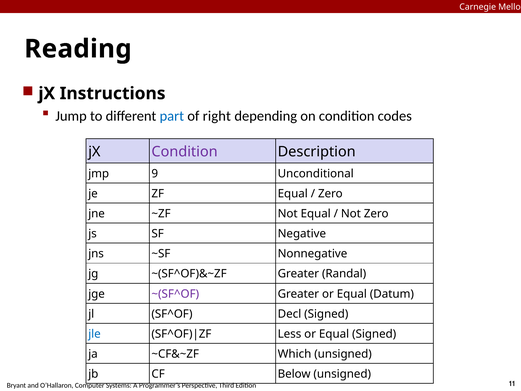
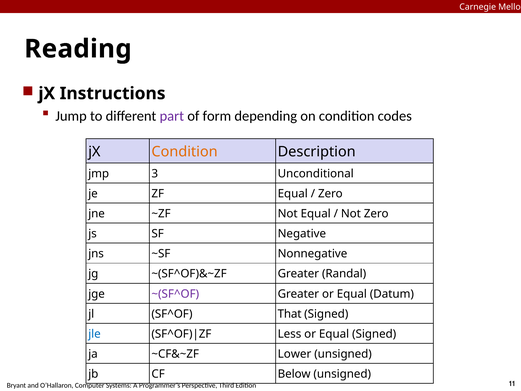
part colour: blue -> purple (172, 116)
right: right -> form (217, 116)
Condition colour: purple -> orange (185, 152)
9: 9 -> 3 (155, 173)
Decl: Decl -> That (290, 314)
Which: Which -> Lower (295, 354)
